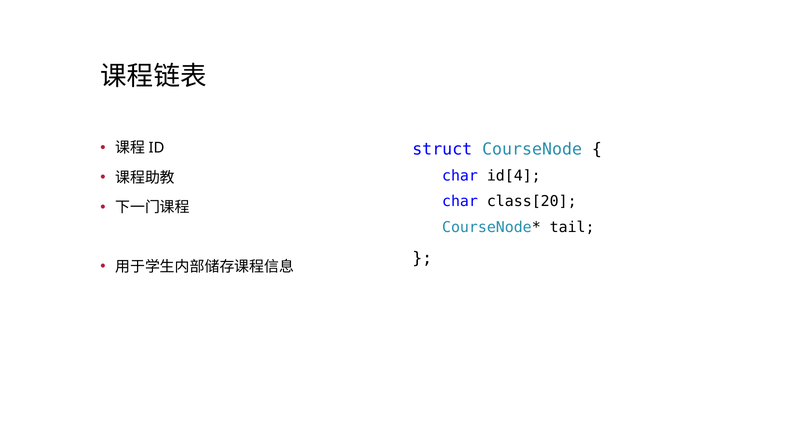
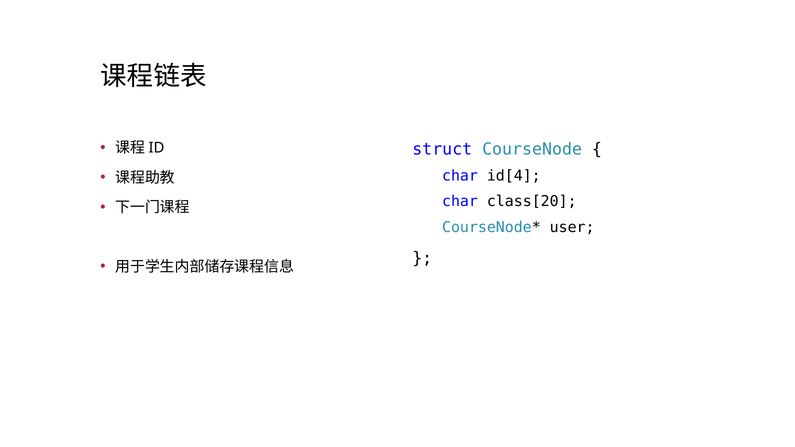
tail: tail -> user (572, 227)
